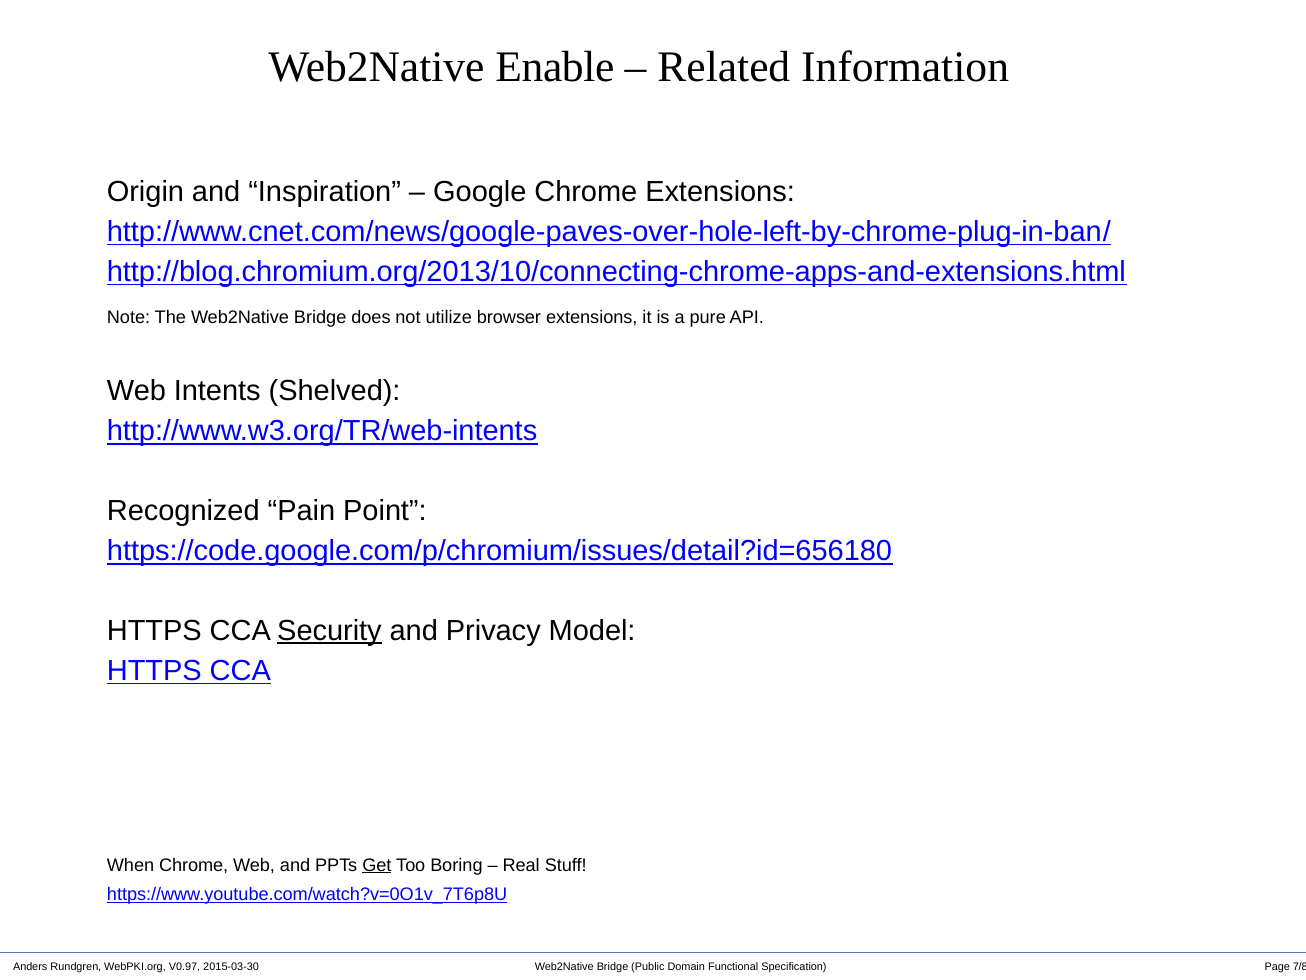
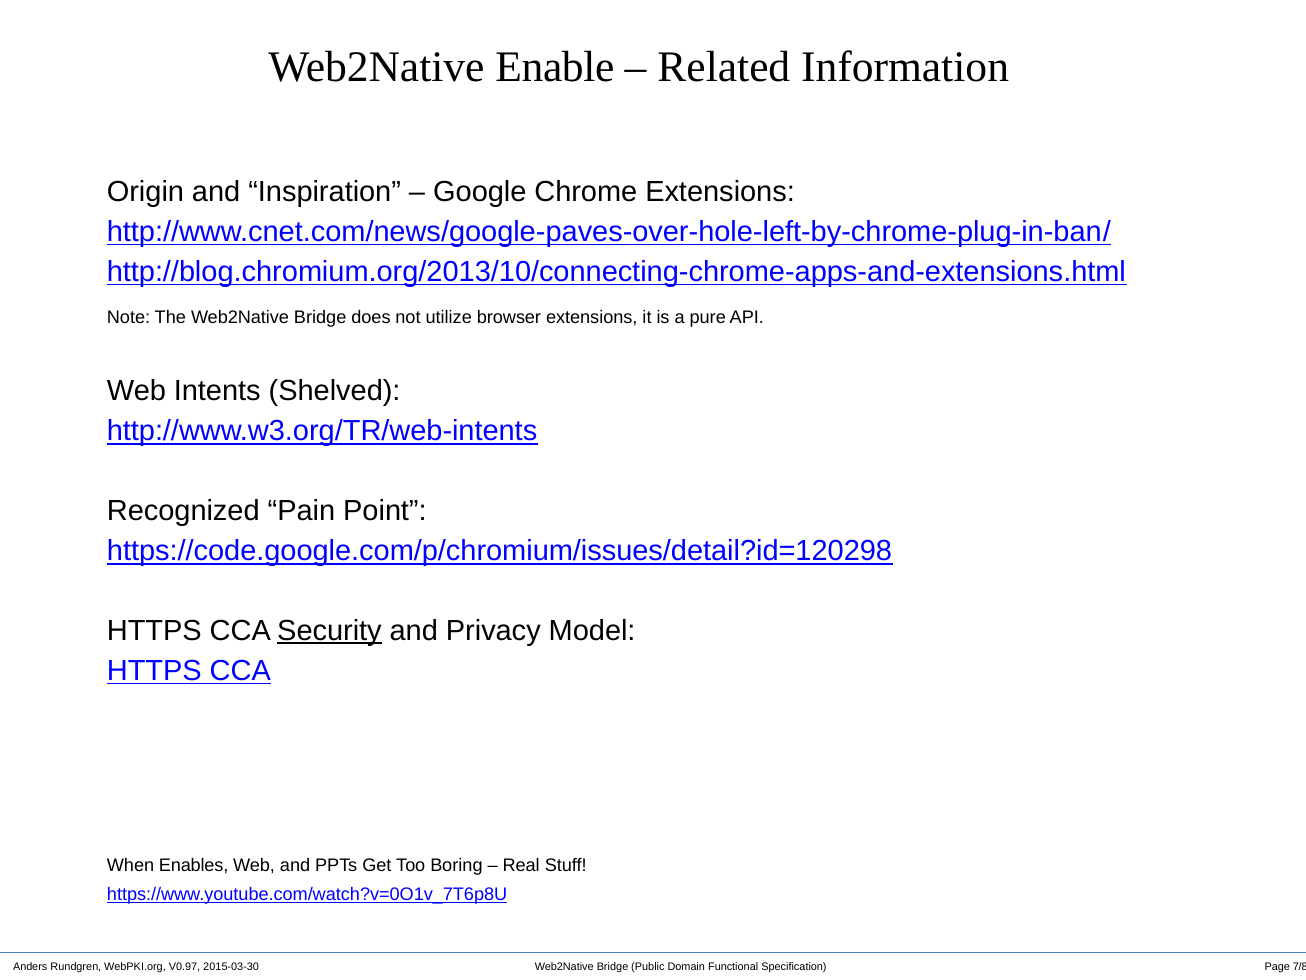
https://code.google.com/p/chromium/issues/detail?id=656180: https://code.google.com/p/chromium/issues/detail?id=656180 -> https://code.google.com/p/chromium/issues/detail?id=120298 (500, 551)
When Chrome: Chrome -> Enables (194, 865)
Get underline: present -> none (377, 865)
